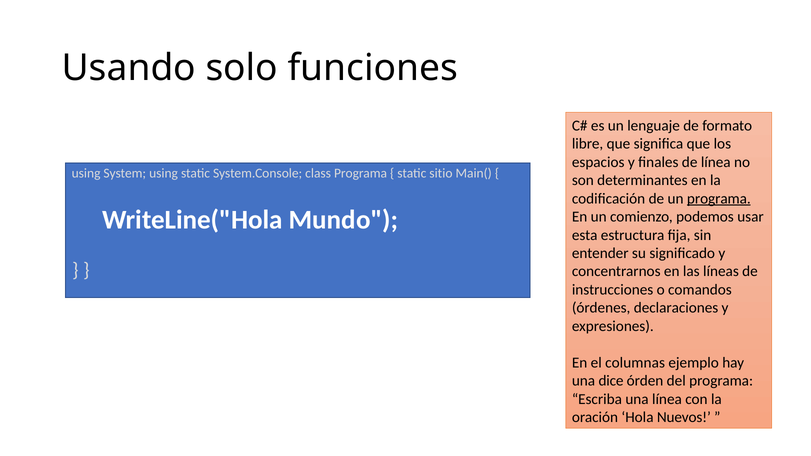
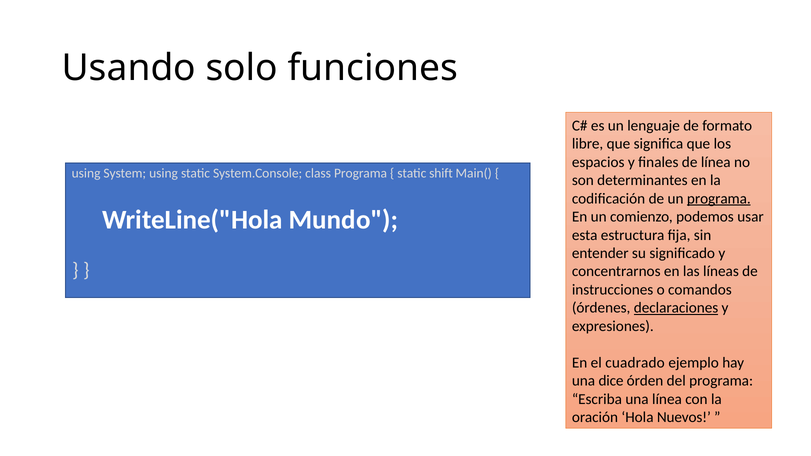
sitio: sitio -> shift (441, 173)
declaraciones underline: none -> present (676, 308)
columnas: columnas -> cuadrado (635, 363)
